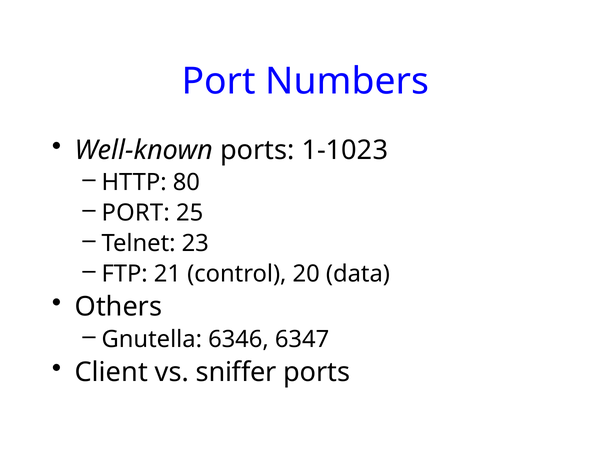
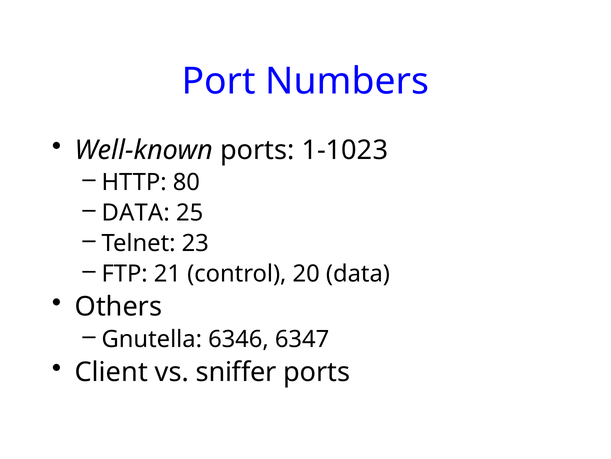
PORT: PORT -> DATA (136, 213)
